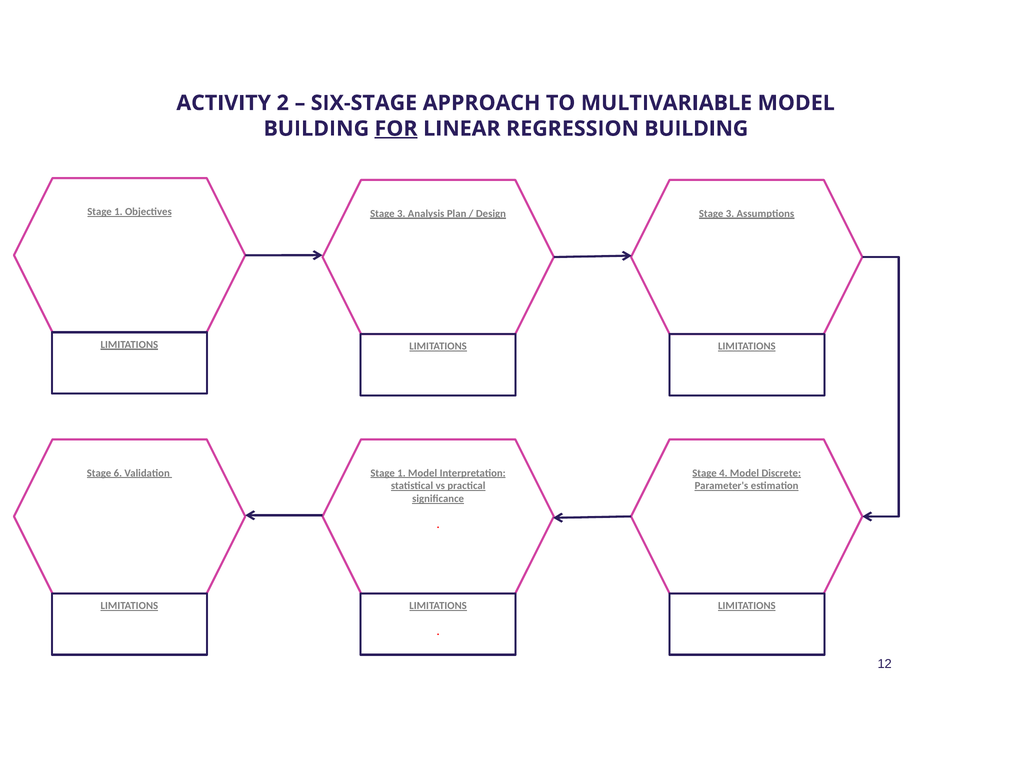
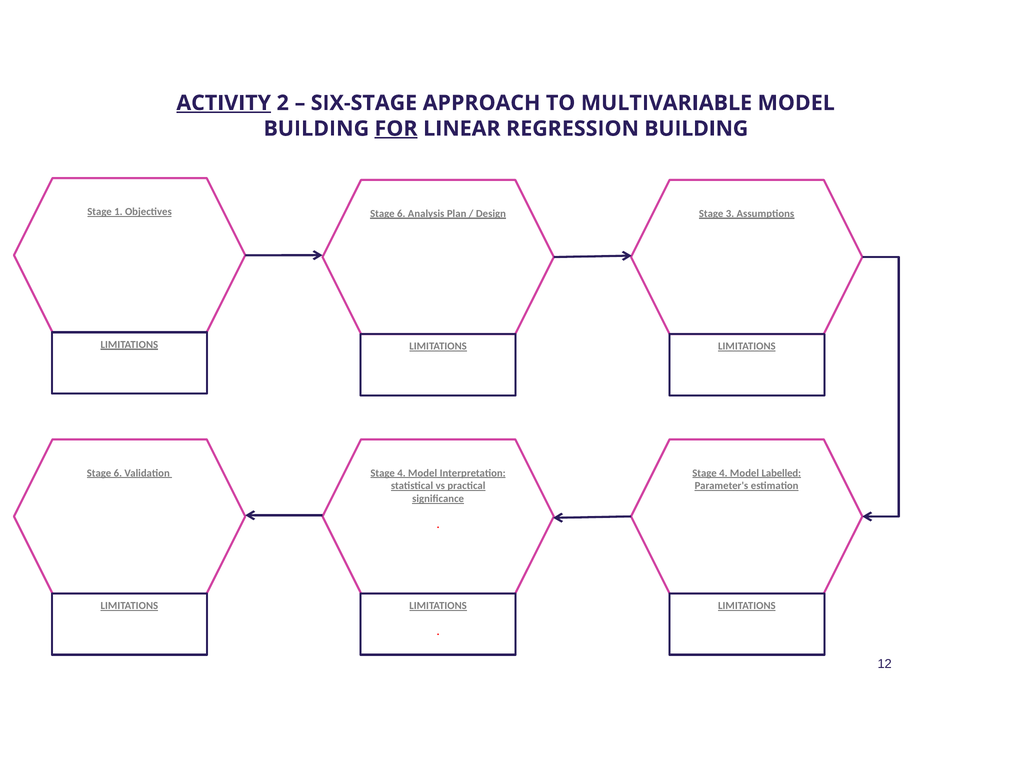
ACTIVITY underline: none -> present (224, 103)
Objectives Stage 3: 3 -> 6 (401, 214)
1: 1 -> 4 (402, 473)
Discrete: Discrete -> Labelled (781, 473)
